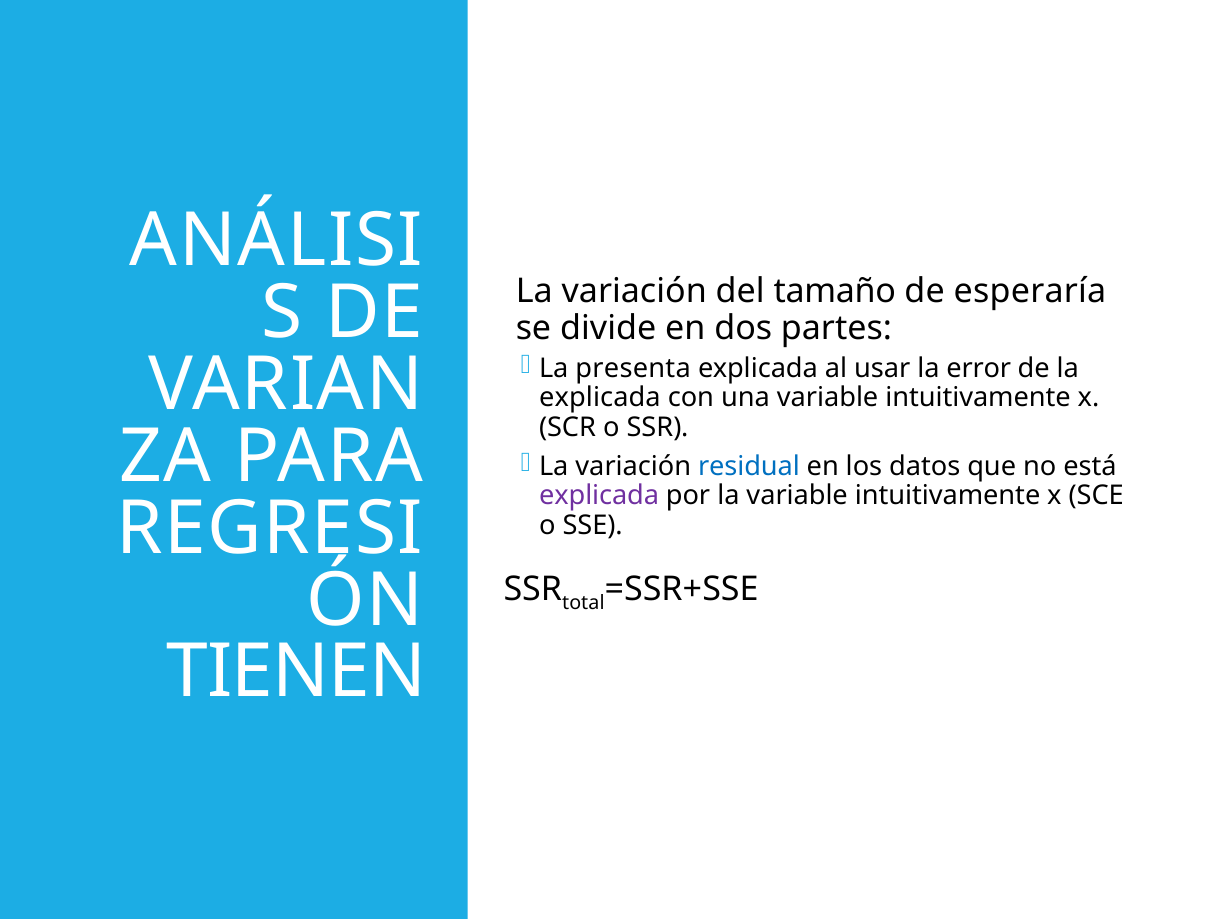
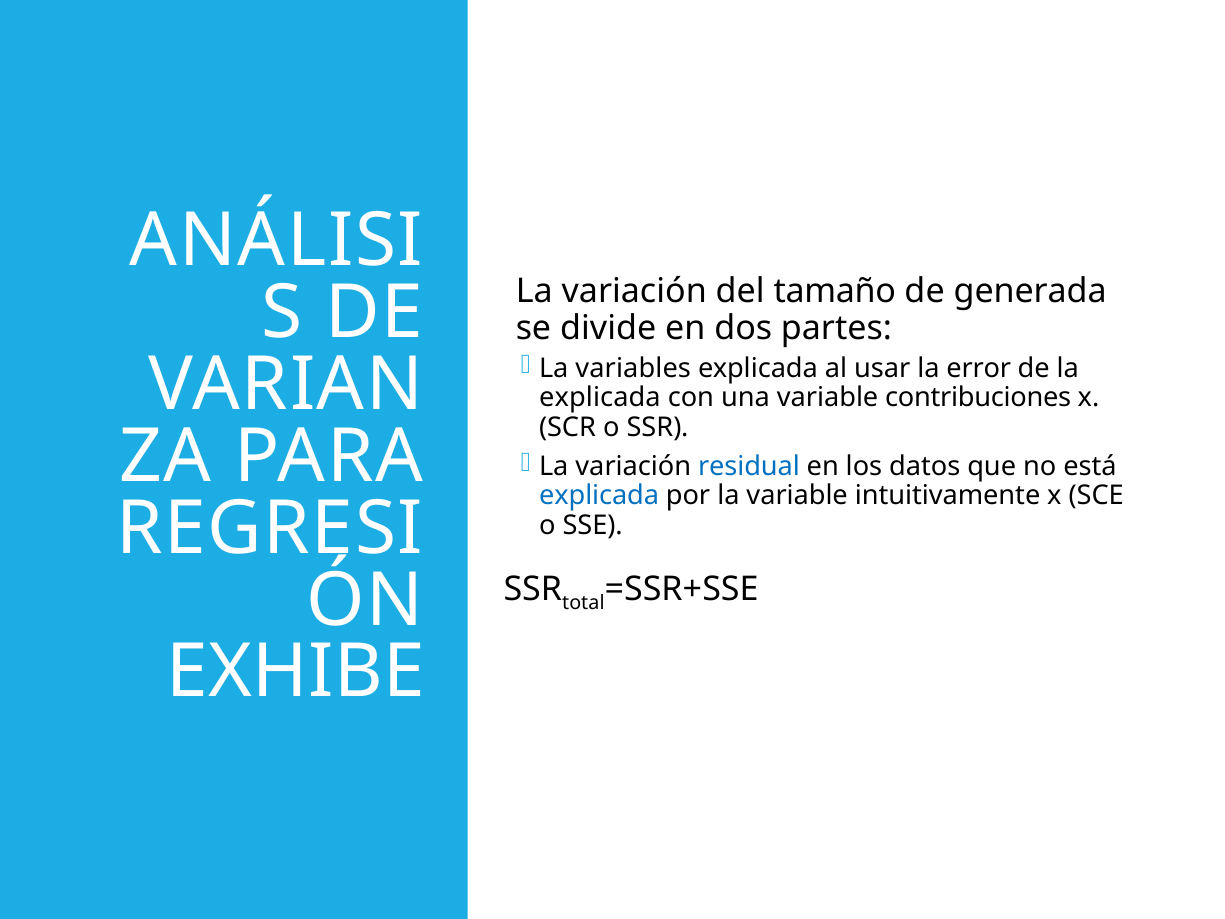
esperaría: esperaría -> generada (1030, 292)
presenta: presenta -> variables (633, 368)
una variable intuitivamente: intuitivamente -> contribuciones (978, 398)
explicada colour: purple -> blue (599, 496)
TIENEN: TIENEN -> EXHIBE (296, 672)
